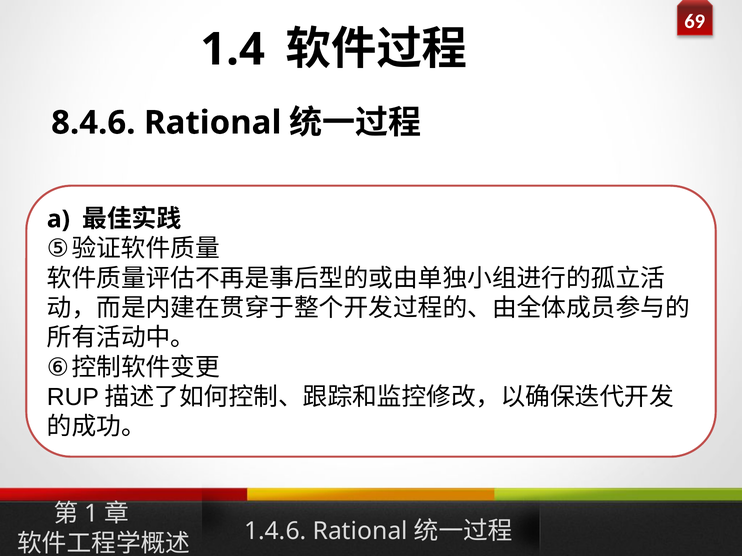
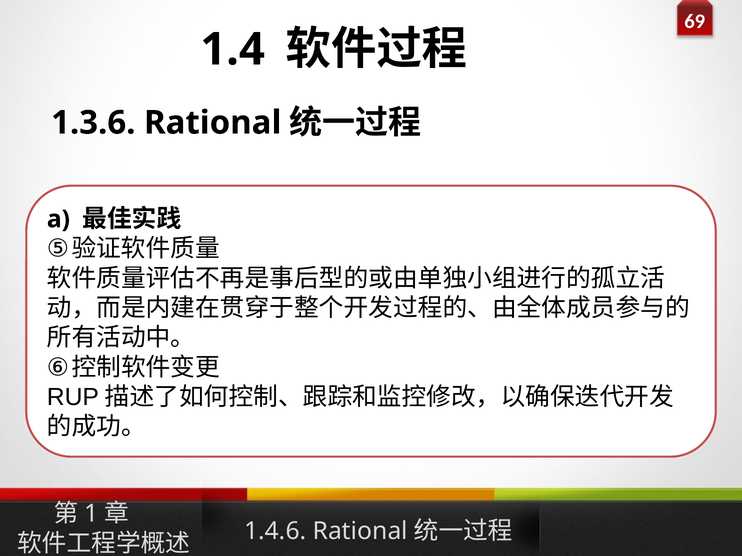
8.4.6: 8.4.6 -> 1.3.6 (93, 123)
